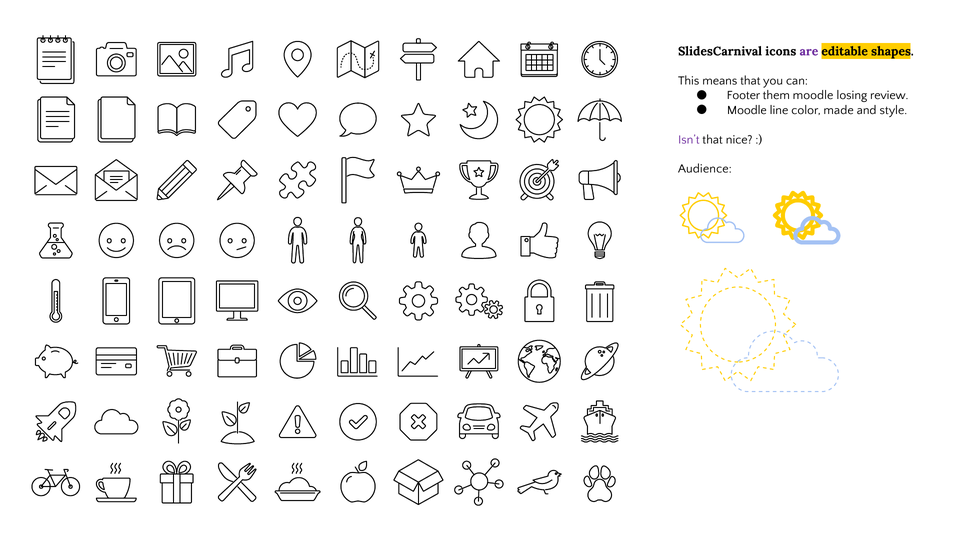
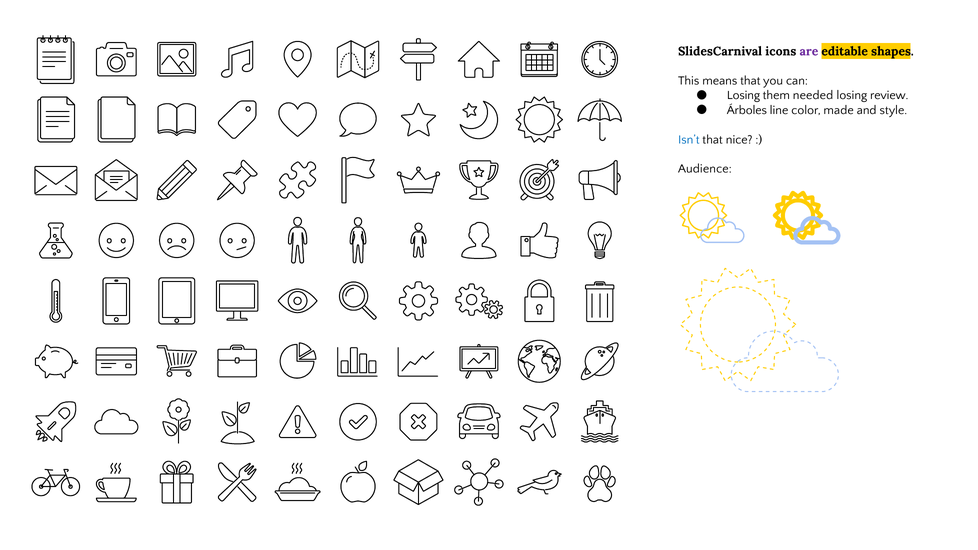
Footer: Footer -> Losing (743, 95)
them moodle: moodle -> needed (813, 95)
Moodle: Moodle -> Árboles (747, 110)
Isn’t colour: purple -> blue (689, 140)
